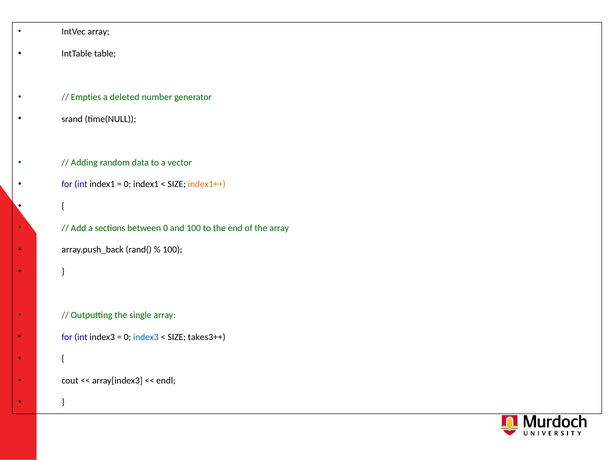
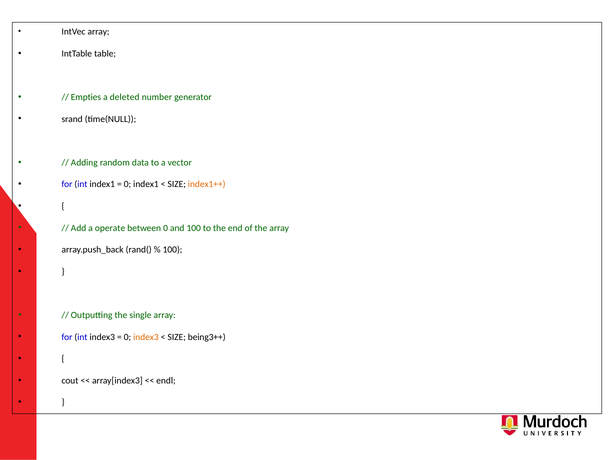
sections: sections -> operate (110, 228)
index3 colour: blue -> orange (146, 337)
takes3++: takes3++ -> being3++ (207, 337)
